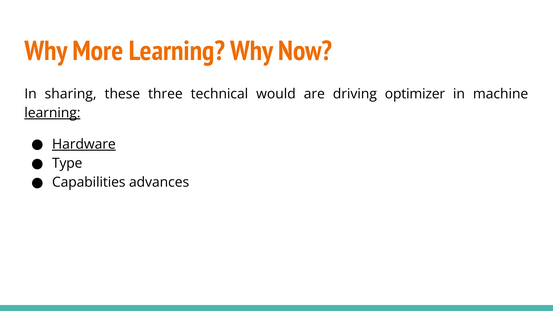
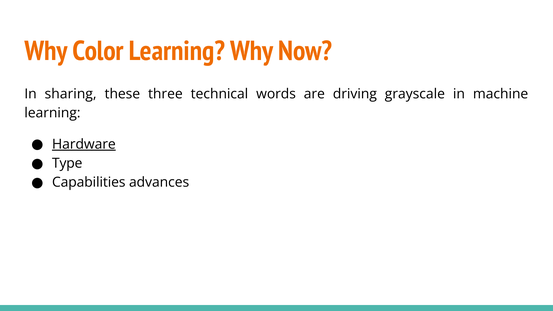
More: More -> Color (98, 51)
would: would -> words (276, 94)
optimizer: optimizer -> grayscale (415, 94)
learning underline: present -> none (52, 113)
